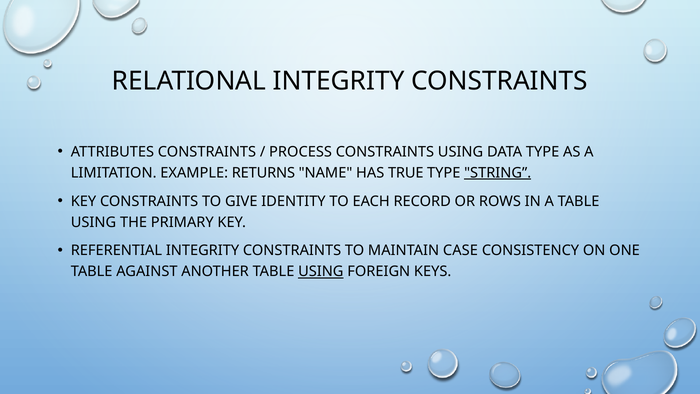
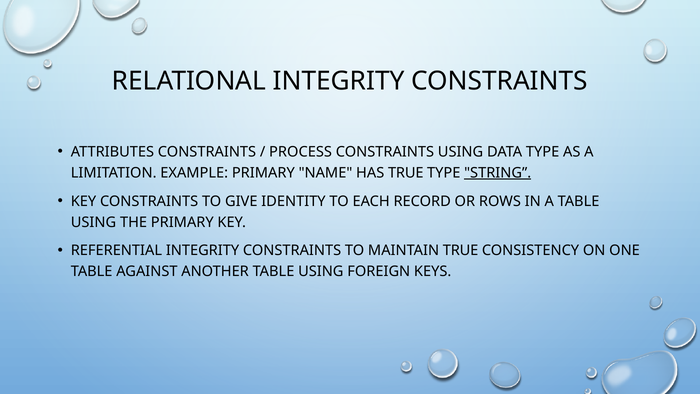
EXAMPLE RETURNS: RETURNS -> PRIMARY (263, 173)
MAINTAIN CASE: CASE -> TRUE (461, 250)
USING underline: present -> none (321, 271)
